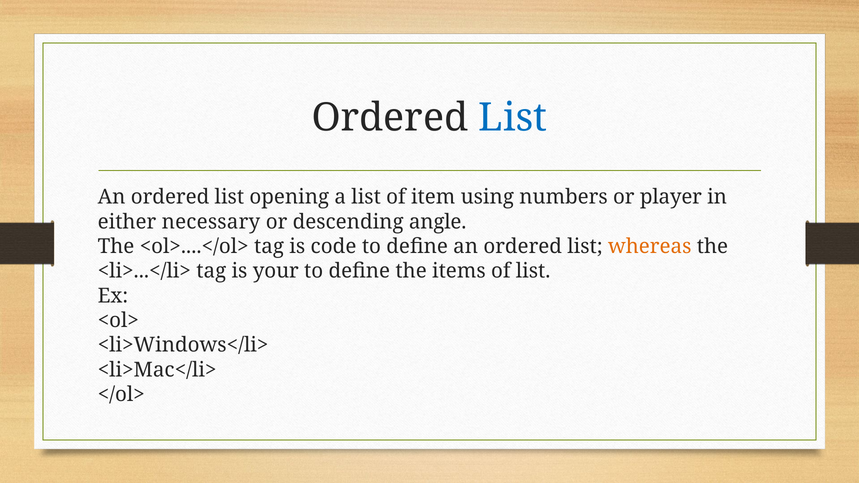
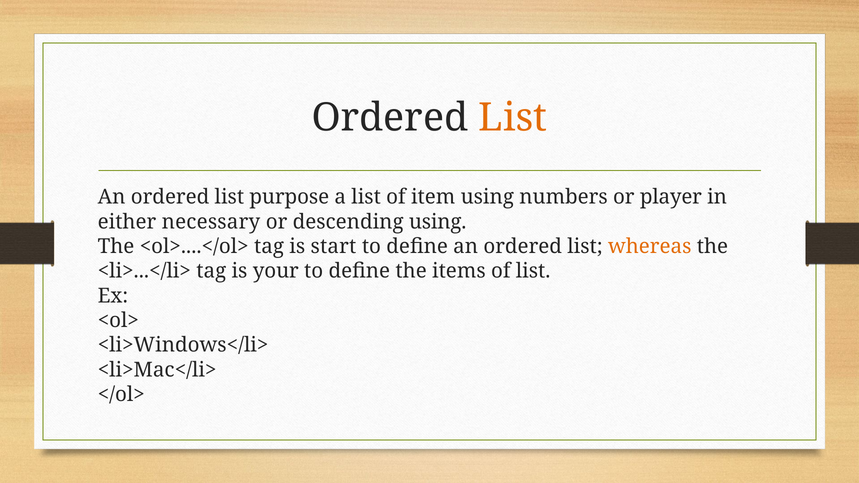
List colour: blue -> orange (513, 118)
opening: opening -> purpose (289, 197)
descending angle: angle -> using (438, 222)
code: code -> start (333, 247)
